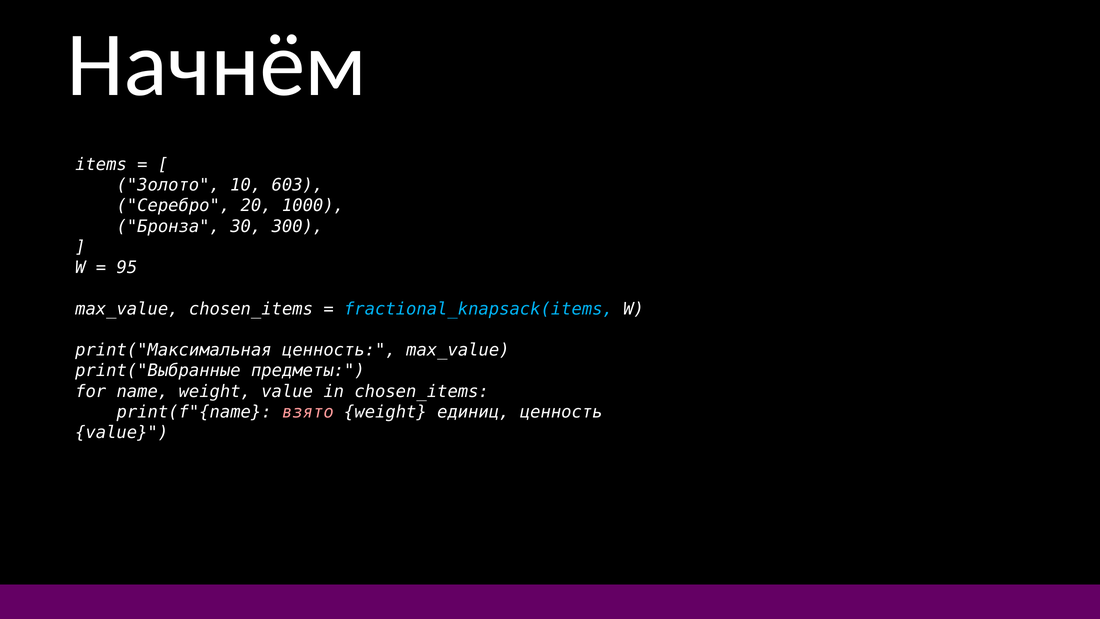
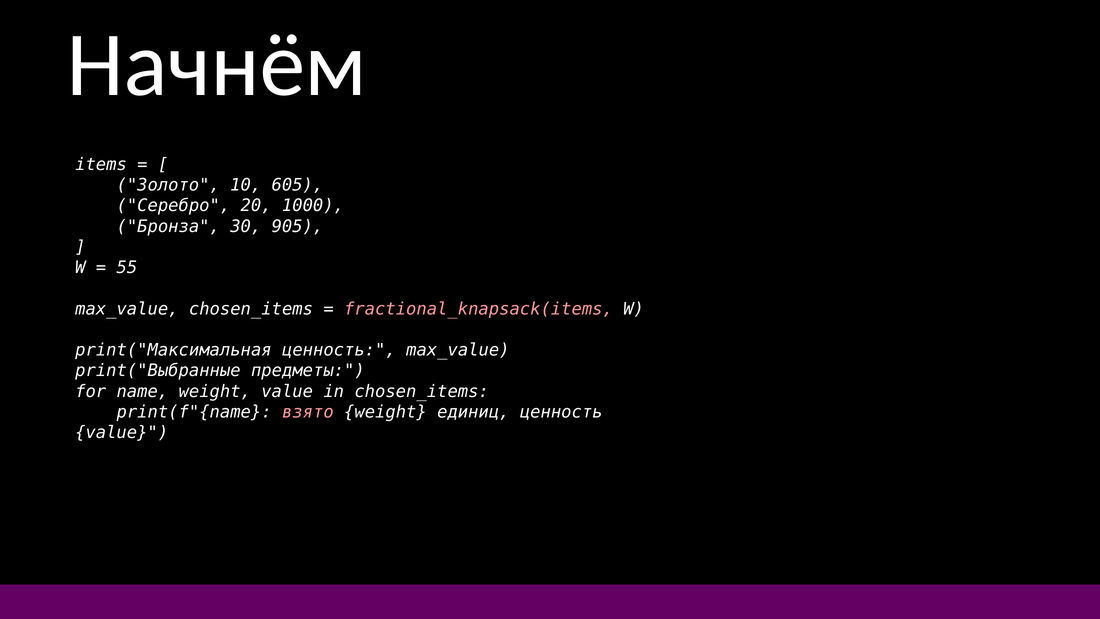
603: 603 -> 605 (297, 185)
300: 300 -> 905 (297, 226)
95: 95 -> 55 (127, 268)
fractional_knapsack(items colour: light blue -> pink (478, 309)
